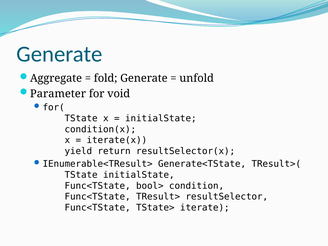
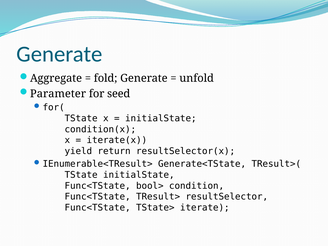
void: void -> seed (119, 94)
